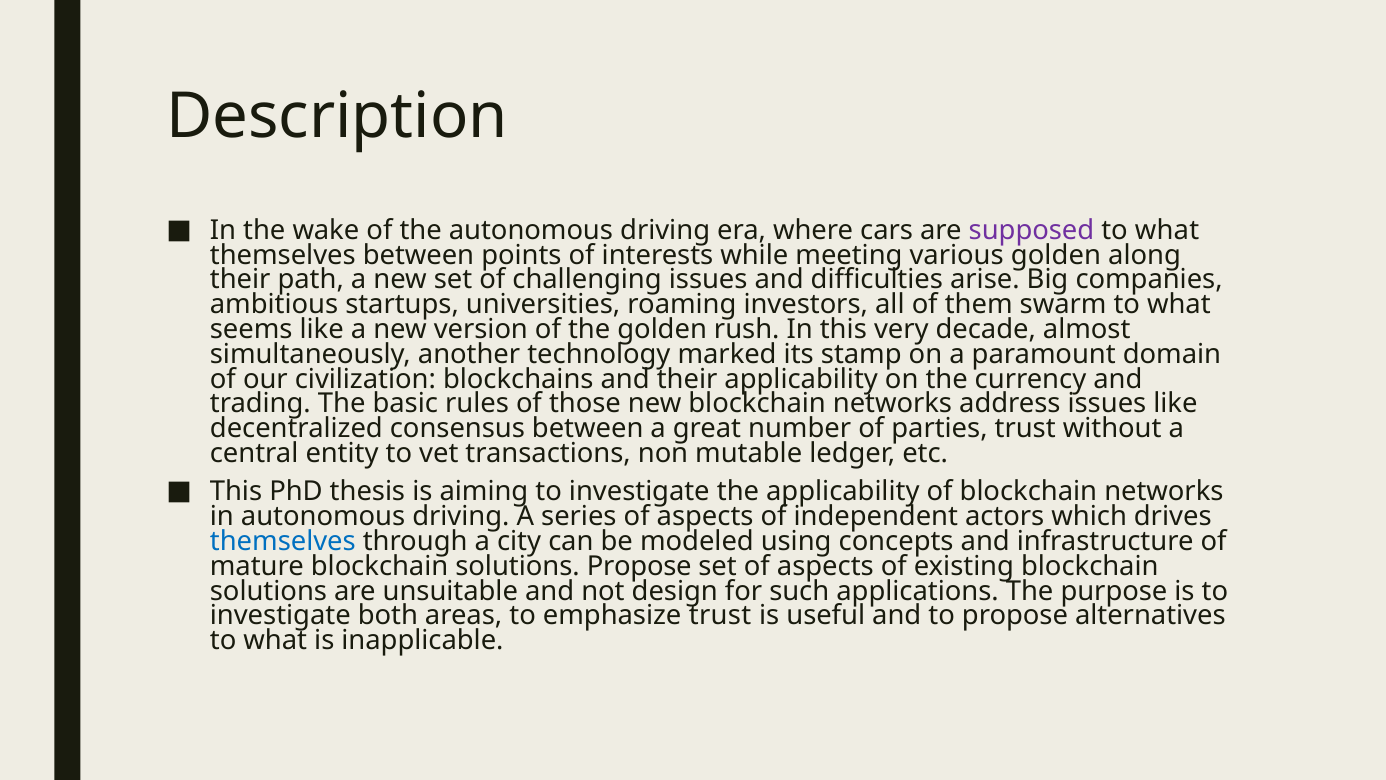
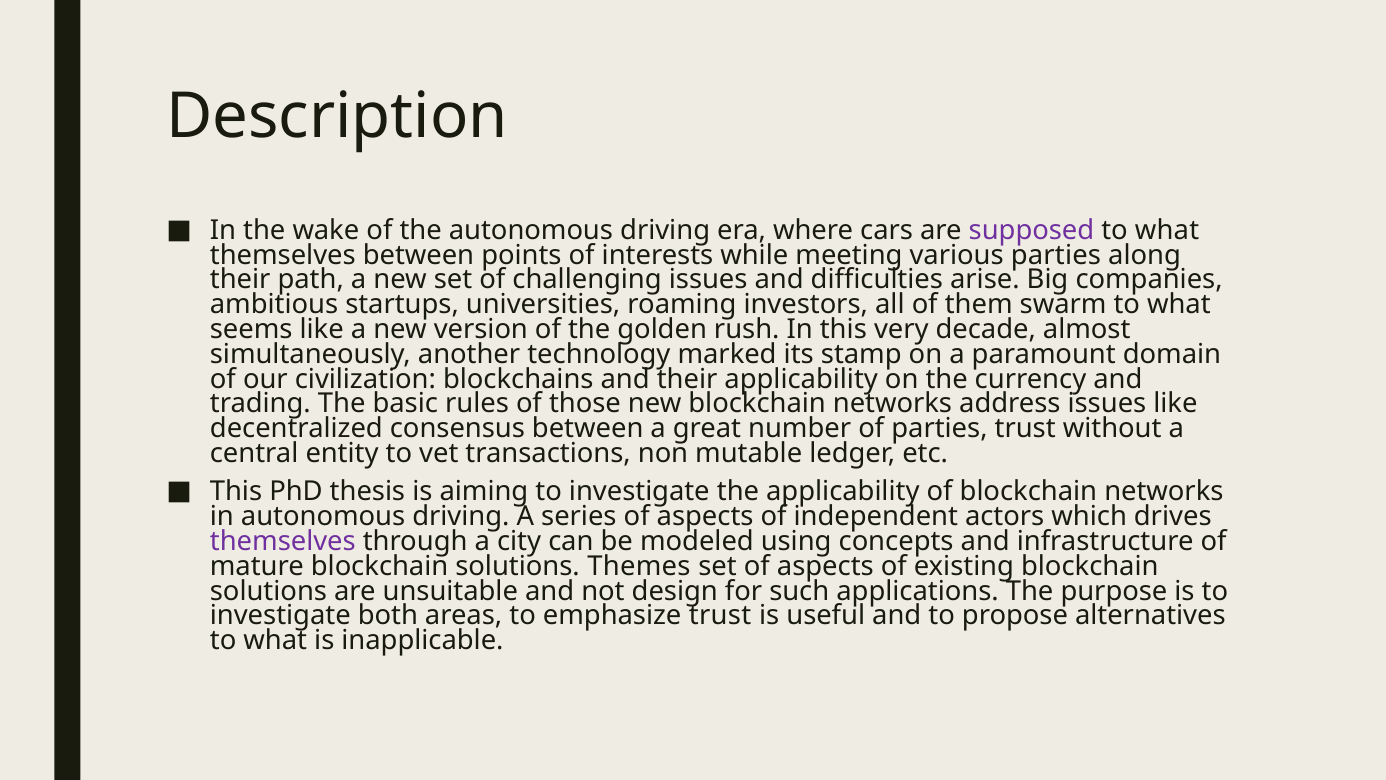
various golden: golden -> parties (1056, 255)
themselves colour: blue -> purple (283, 541)
solutions Propose: Propose -> Themes (639, 566)
